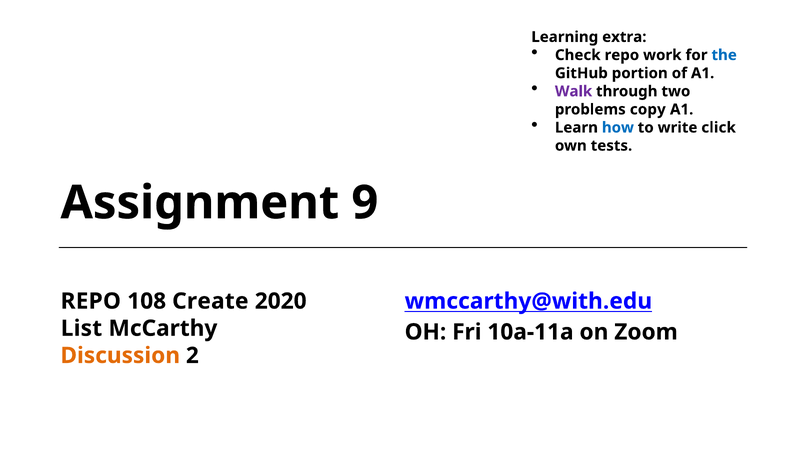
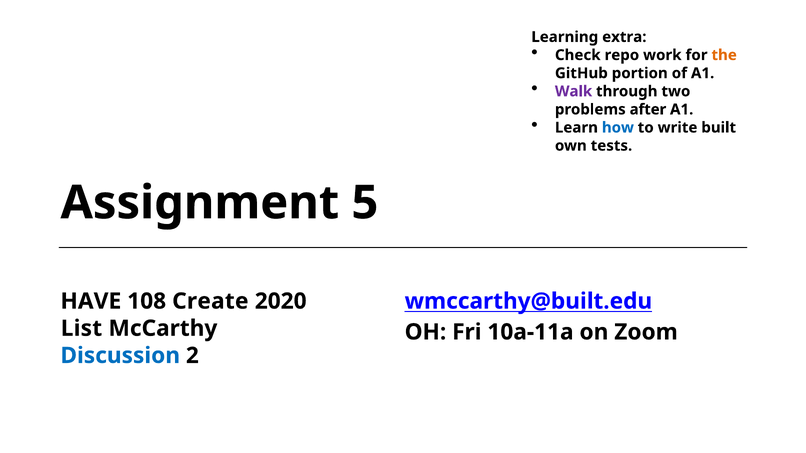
the colour: blue -> orange (724, 55)
copy: copy -> after (648, 110)
click: click -> built (719, 128)
9: 9 -> 5 (365, 203)
wmccarthy@with.edu: wmccarthy@with.edu -> wmccarthy@built.edu (528, 301)
REPO: REPO -> HAVE (91, 301)
Discussion colour: orange -> blue (120, 356)
